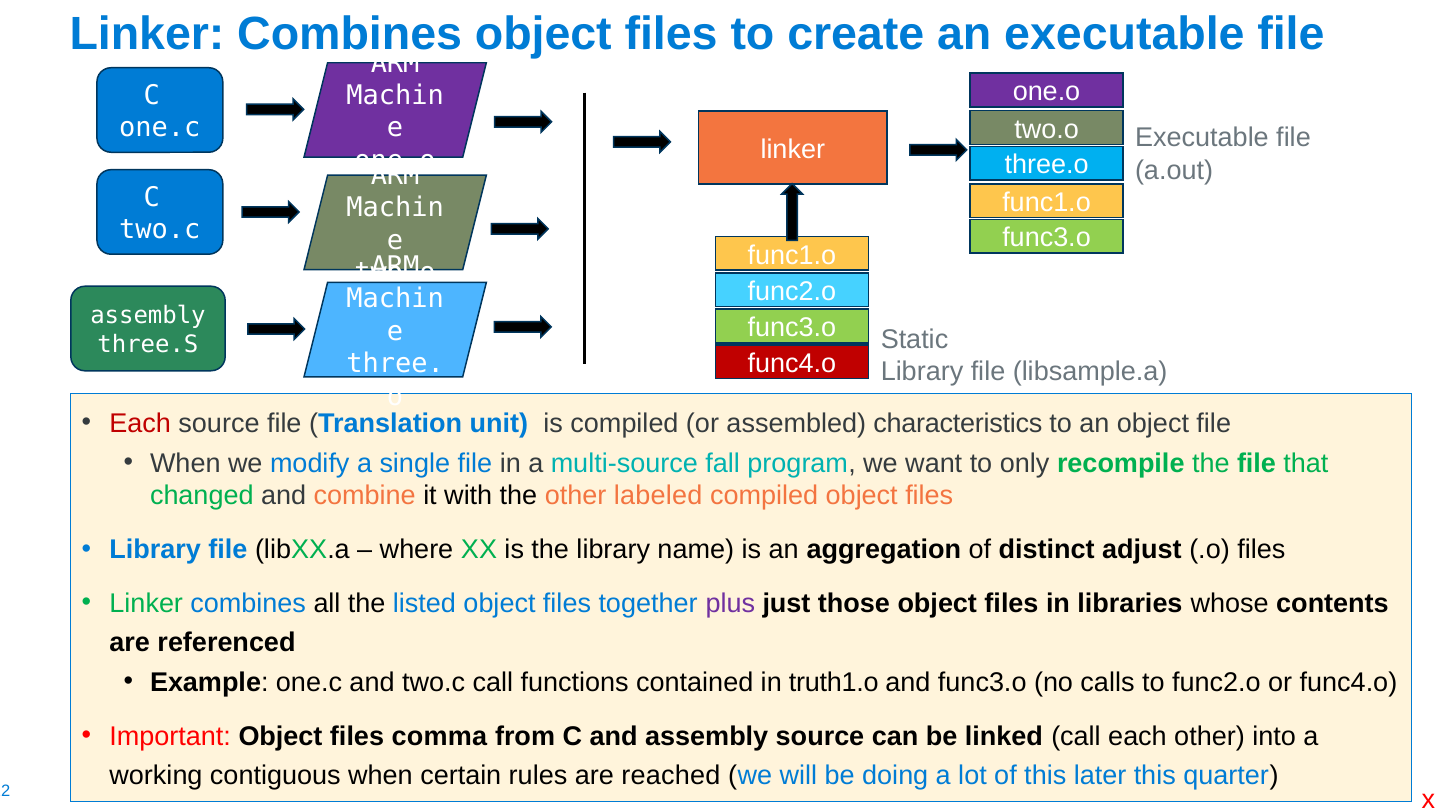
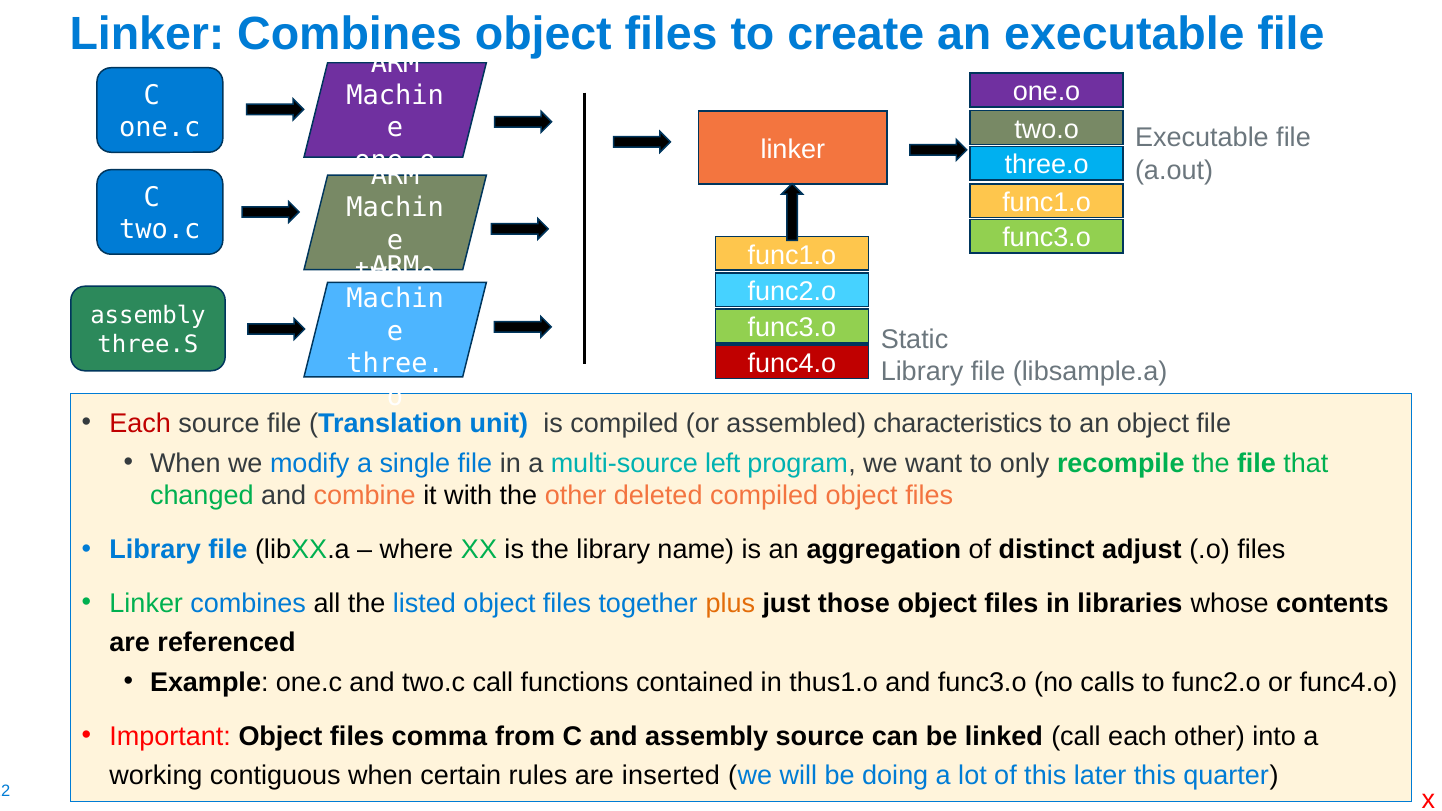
fall: fall -> left (723, 463)
labeled: labeled -> deleted (658, 496)
plus colour: purple -> orange (730, 604)
truth1.o: truth1.o -> thus1.o (834, 682)
reached: reached -> inserted (671, 775)
